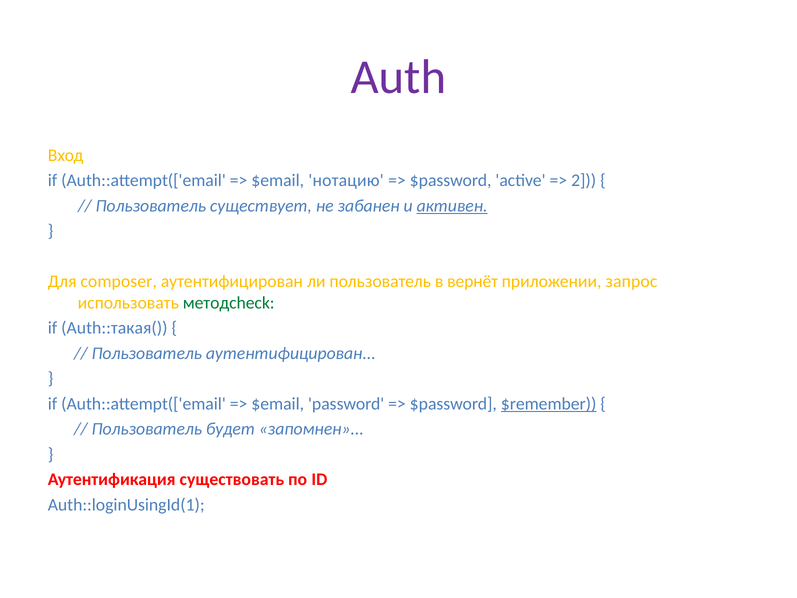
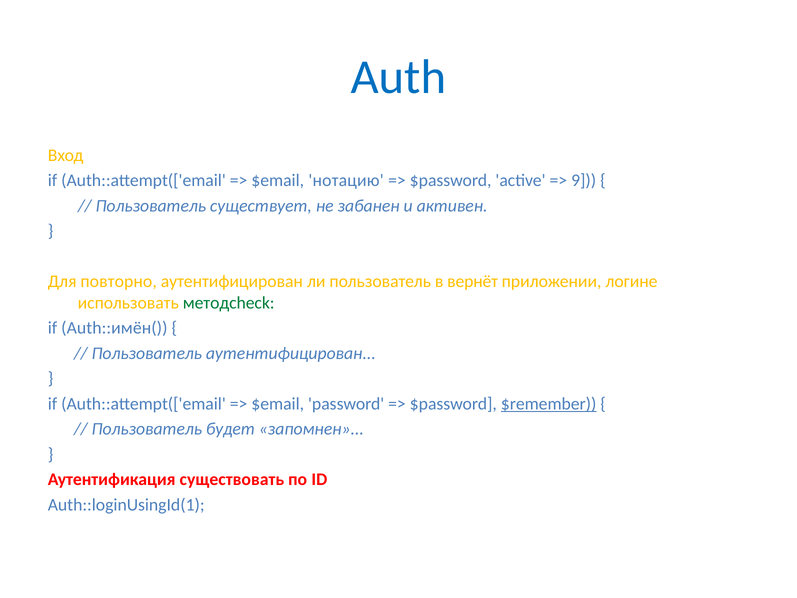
Auth colour: purple -> blue (398, 77)
2: 2 -> 9 (584, 181)
активен underline: present -> none (452, 206)
composer: composer -> повторно (119, 281)
запрос: запрос -> логине (631, 281)
Auth::такая(: Auth::такая( -> Auth::имён( (114, 328)
